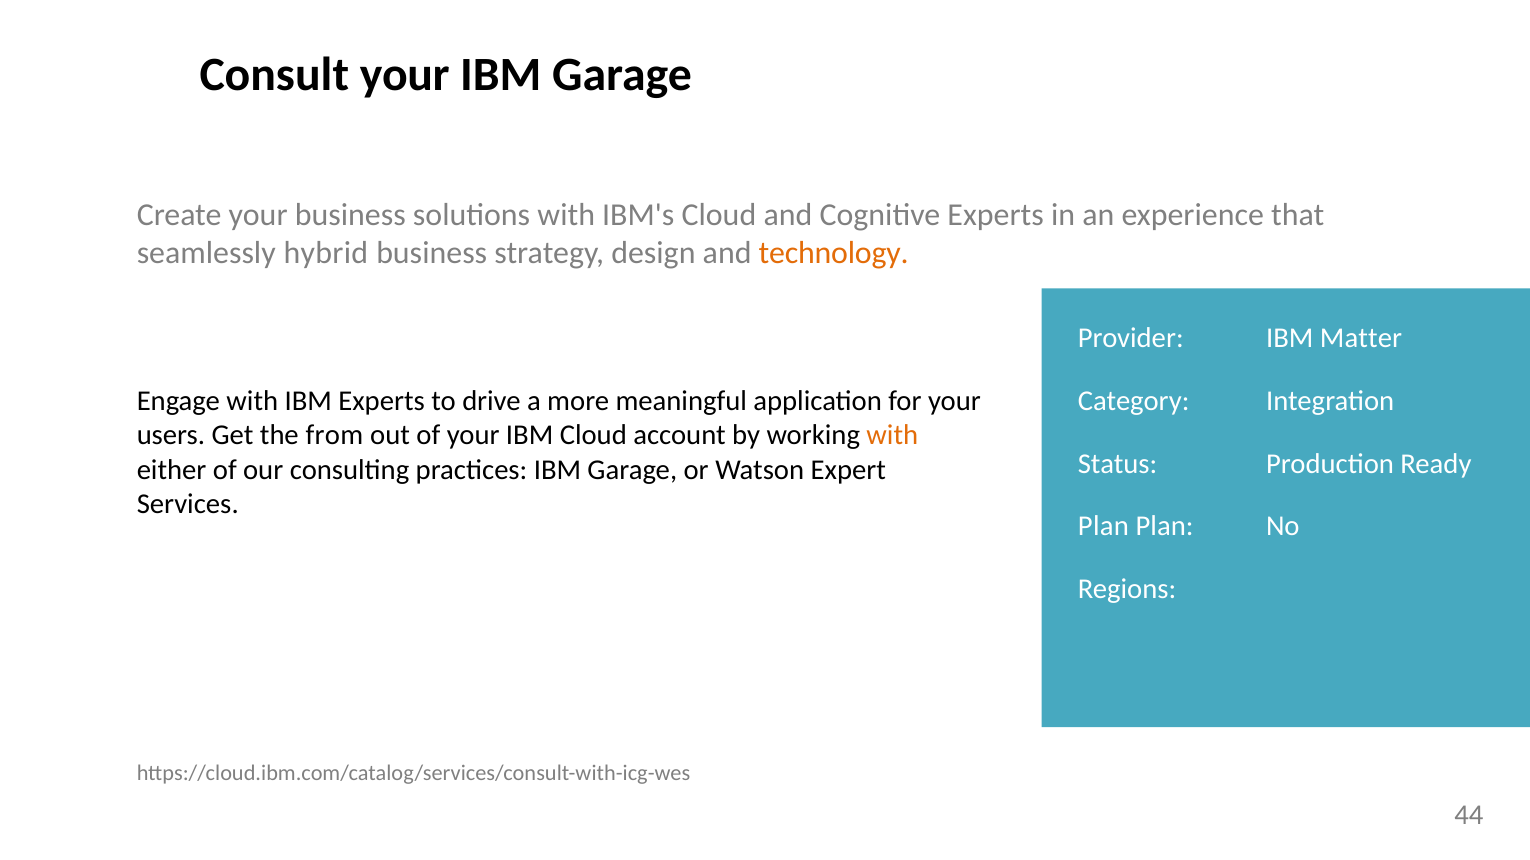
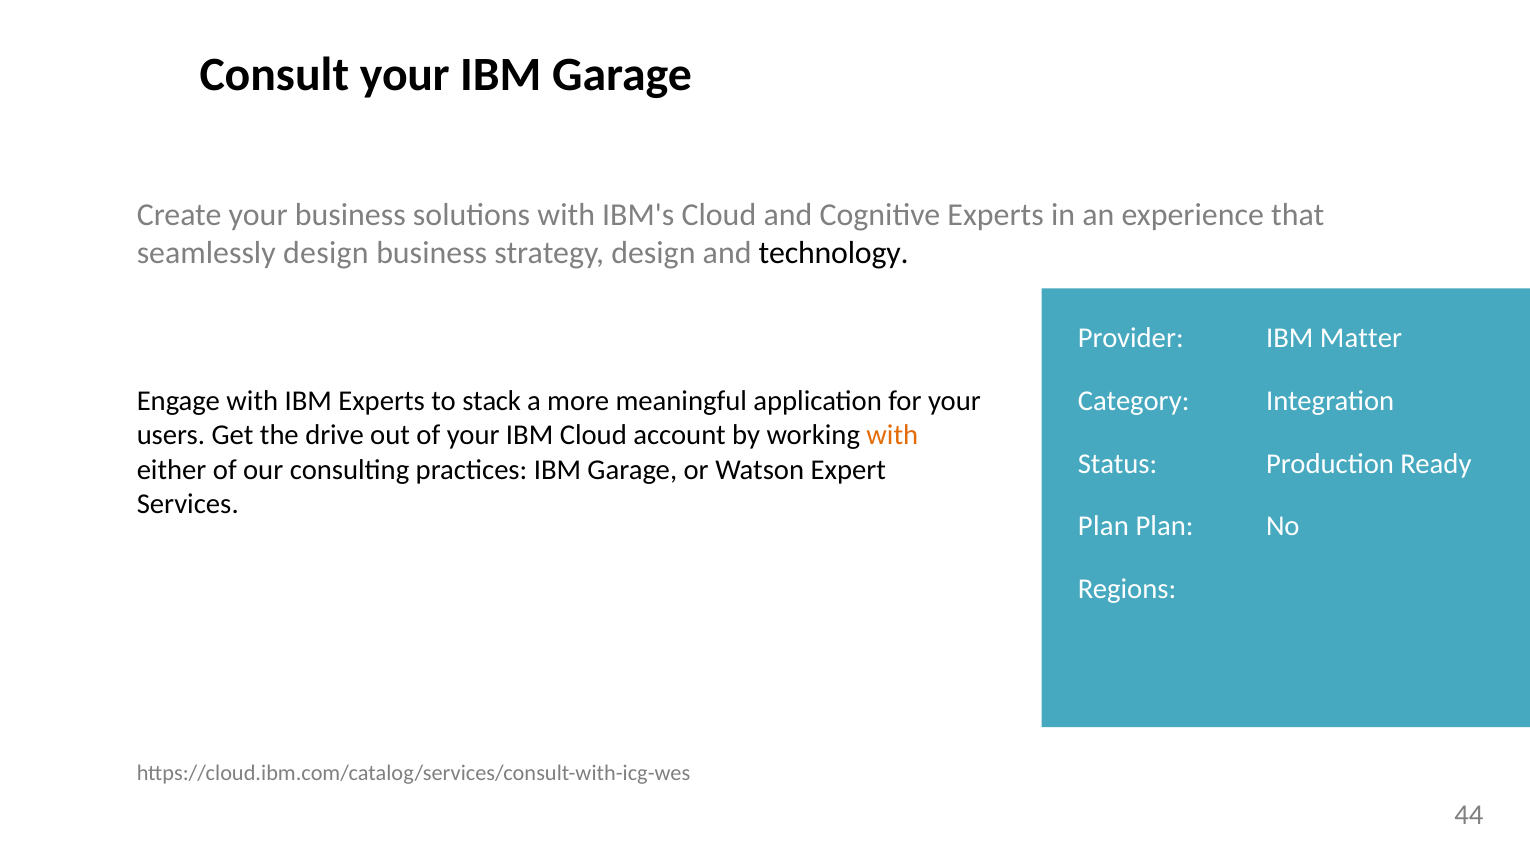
seamlessly hybrid: hybrid -> design (326, 253)
technology colour: orange -> black (834, 253)
drive: drive -> stack (492, 401)
from: from -> drive (335, 436)
